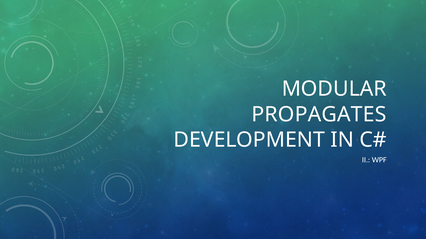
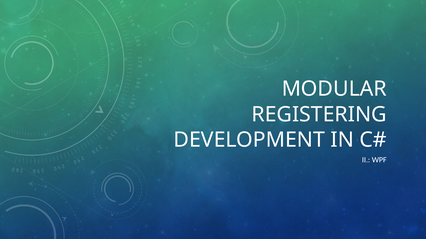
PROPAGATES: PROPAGATES -> REGISTERING (319, 115)
